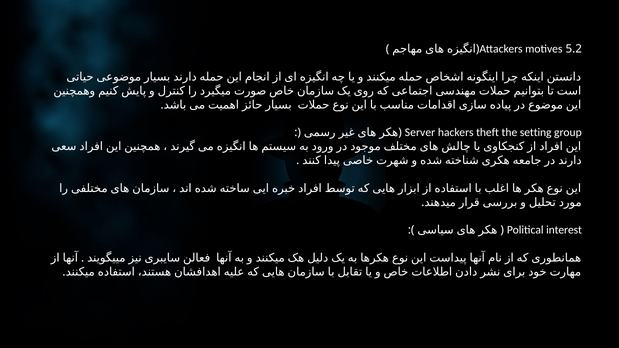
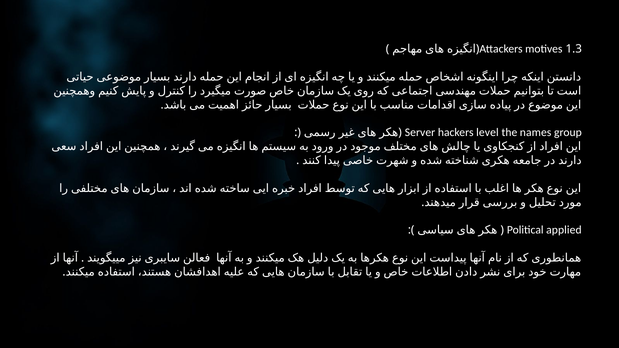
5.2: 5.2 -> 1.3 (574, 49)
theft: theft -> level (487, 133)
setting: setting -> names (536, 133)
interest: interest -> applied (564, 230)
